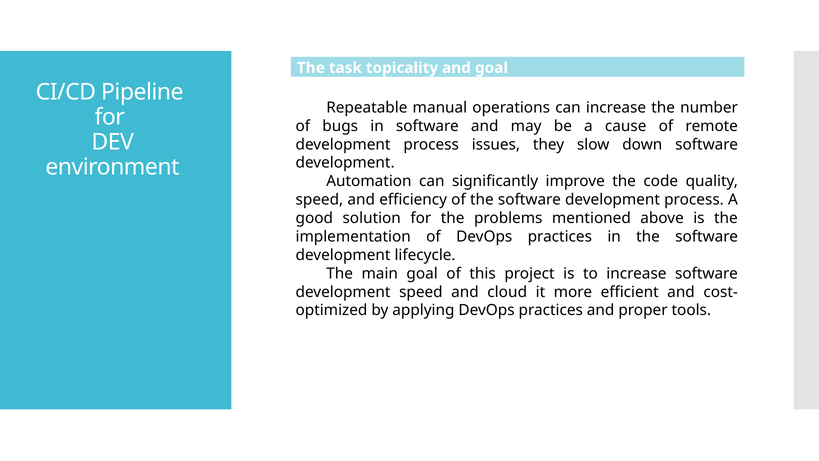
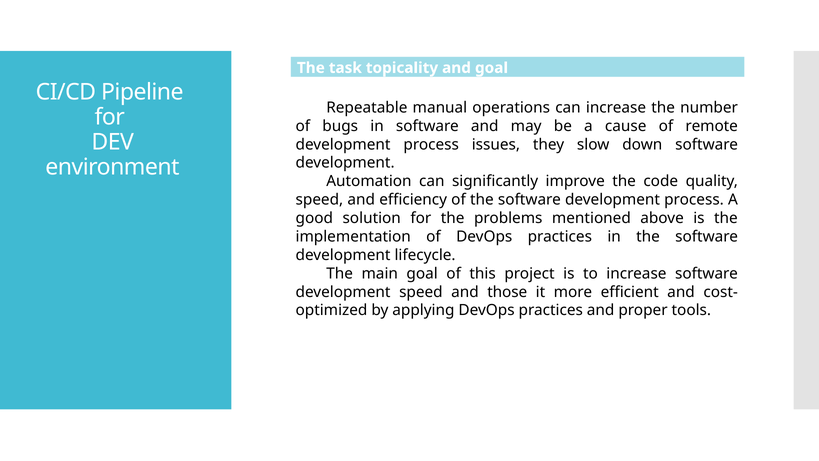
cloud: cloud -> those (507, 292)
